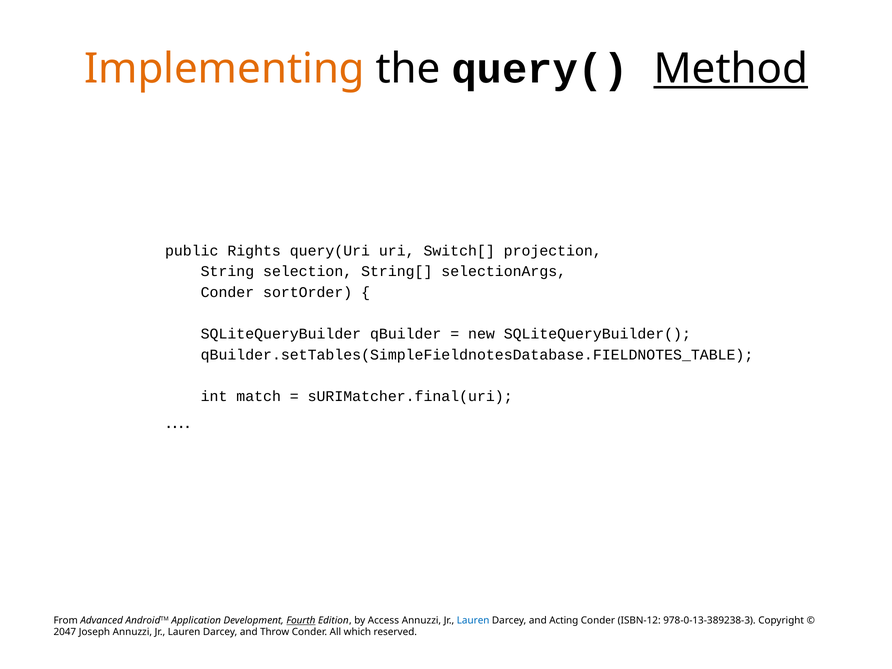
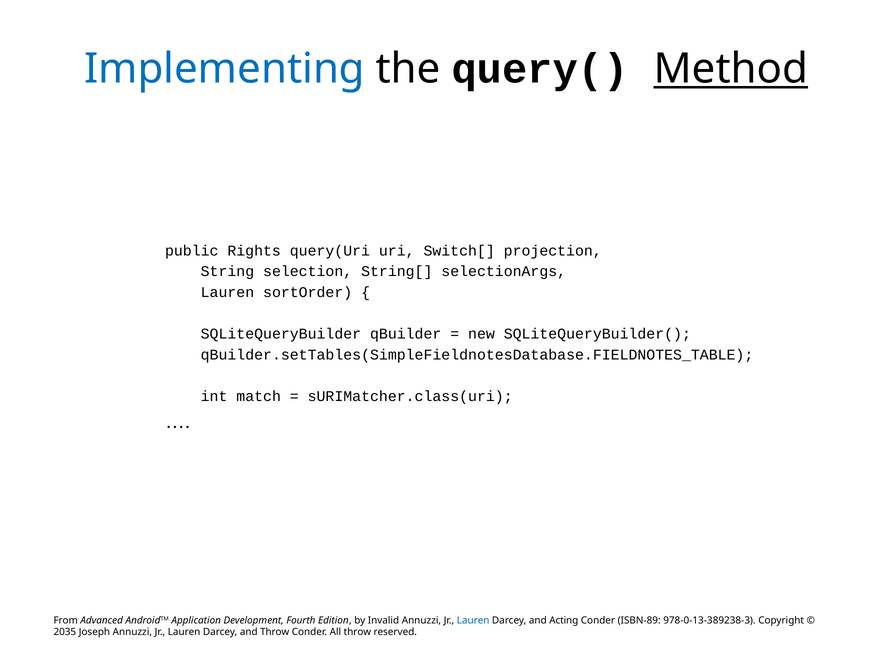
Implementing colour: orange -> blue (224, 69)
Conder: Conder -> Lauren (227, 292)
sURIMatcher.final(uri: sURIMatcher.final(uri -> sURIMatcher.class(uri (410, 397)
Fourth underline: present -> none (301, 620)
Access: Access -> Invalid (383, 620)
ISBN-12: ISBN-12 -> ISBN-89 (639, 620)
2047: 2047 -> 2035 (65, 632)
All which: which -> throw (357, 632)
